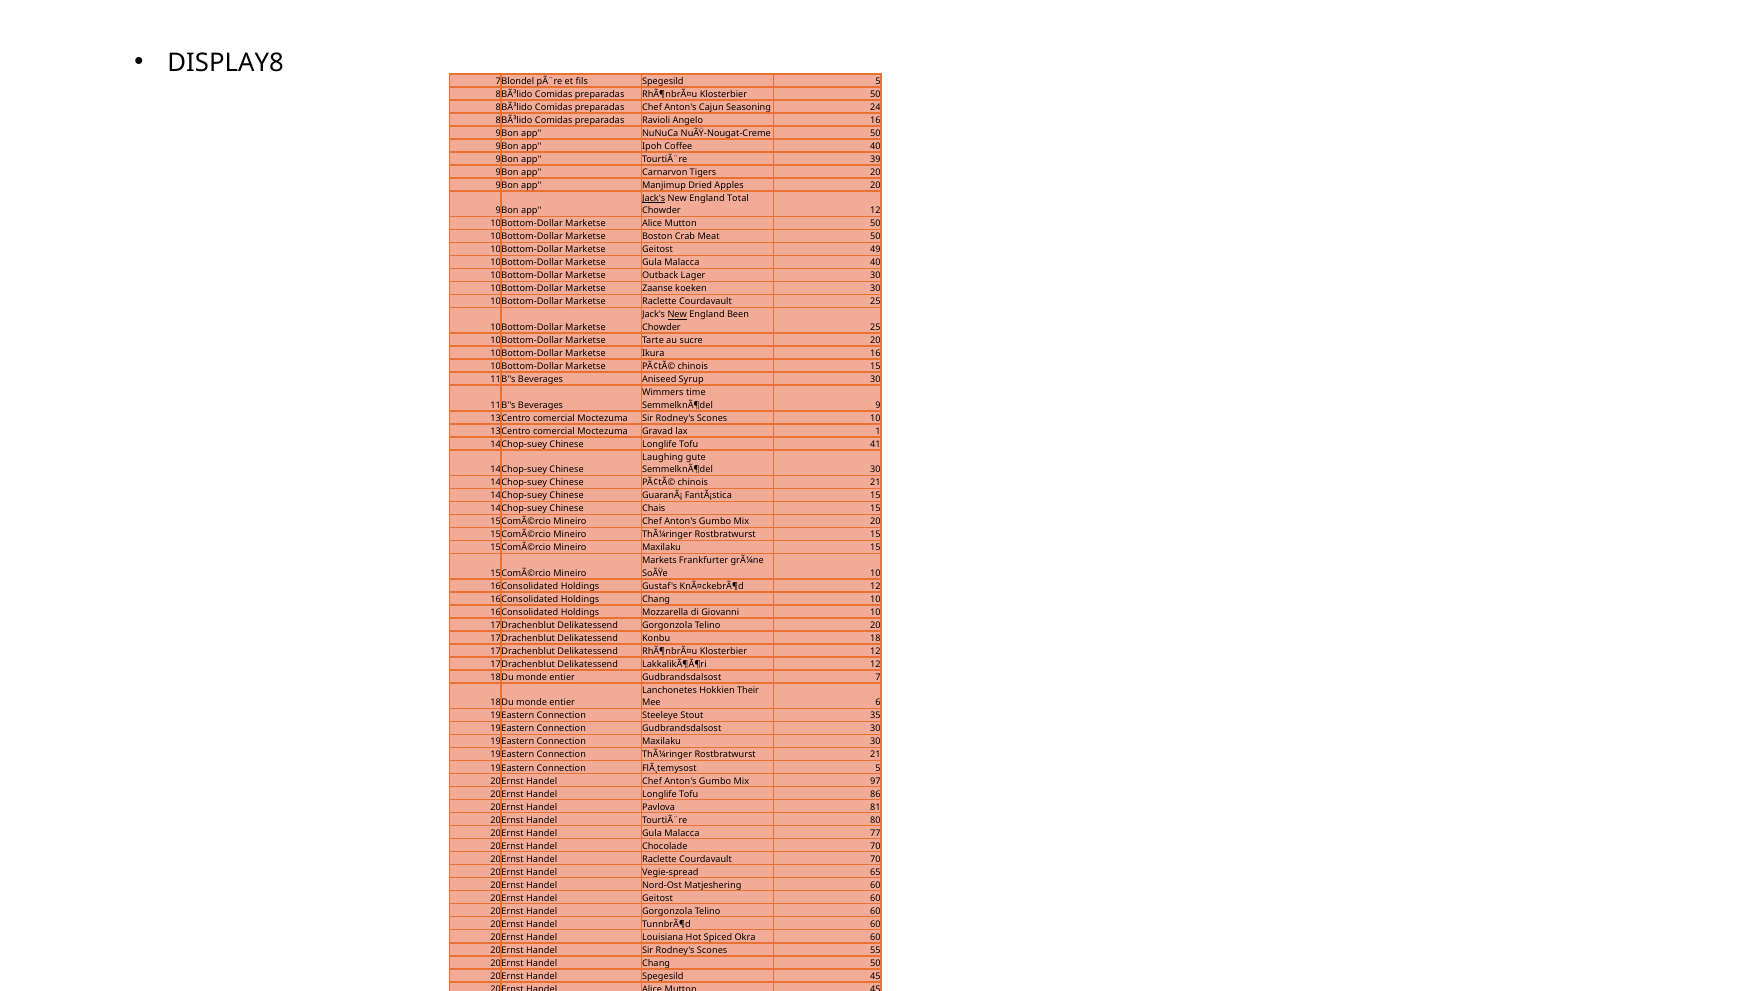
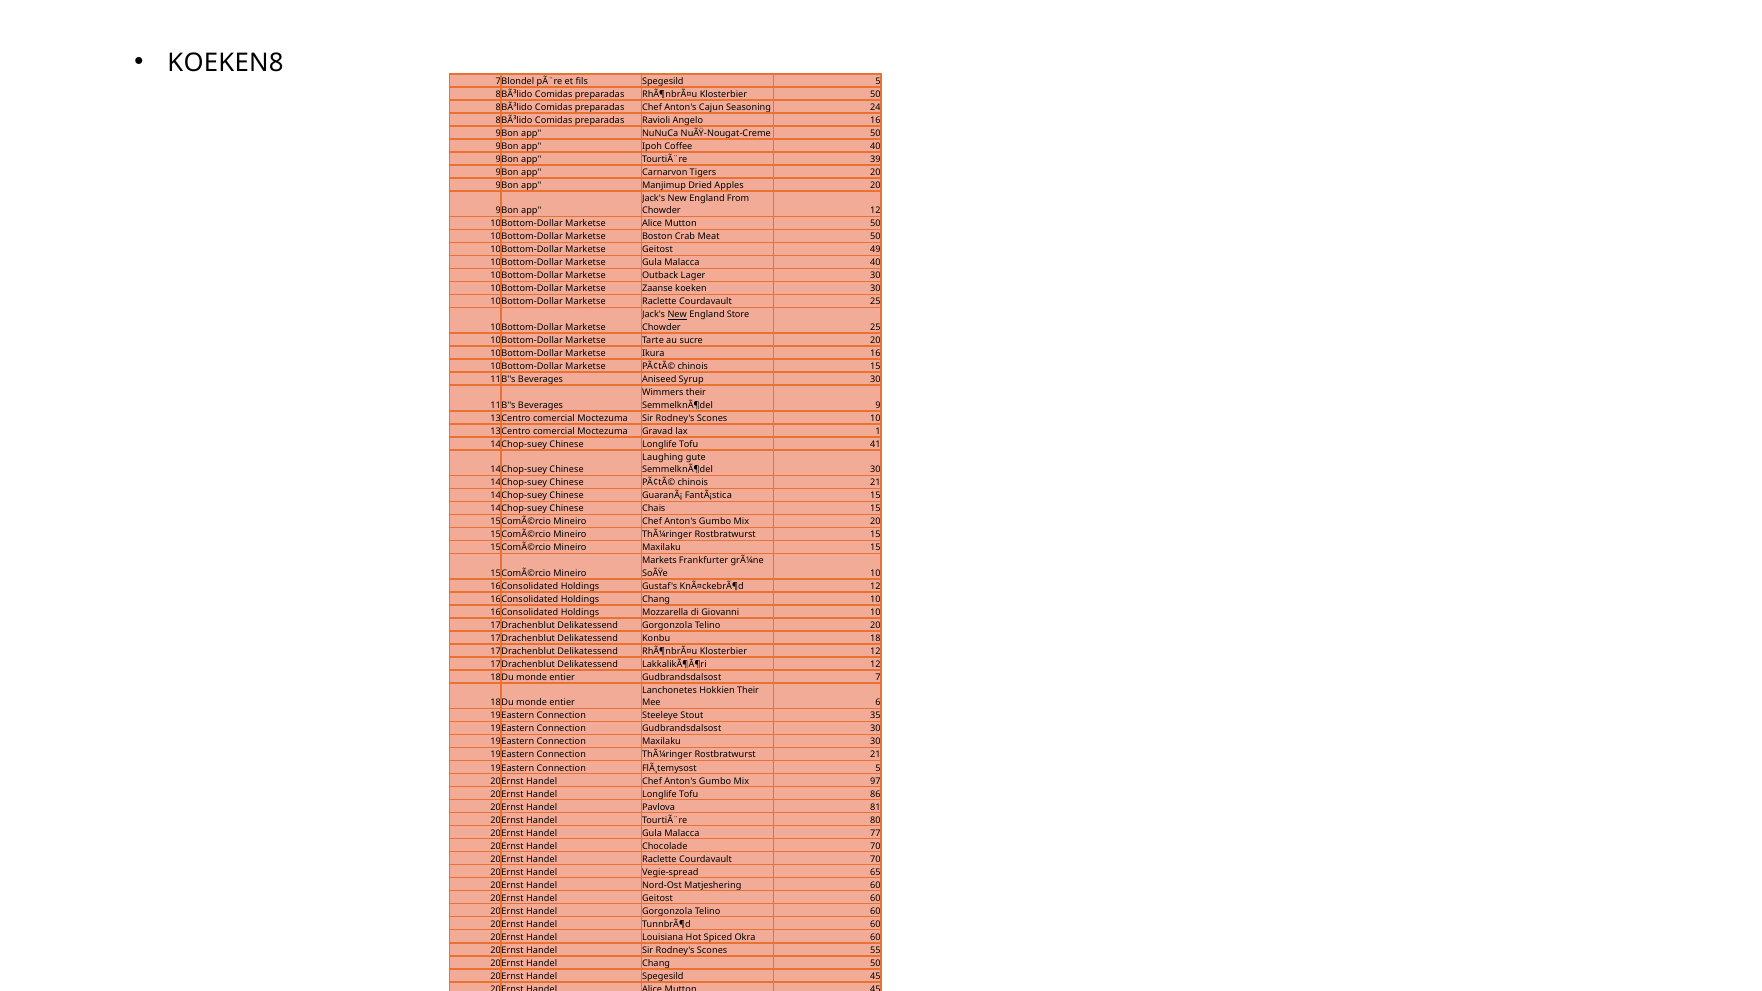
DISPLAY8: DISPLAY8 -> KOEKEN8 (226, 64)
Jack's underline: present -> none (654, 198)
Total: Total -> From (738, 198)
Been: Been -> Store (738, 315)
Wimmers time: time -> their (696, 393)
